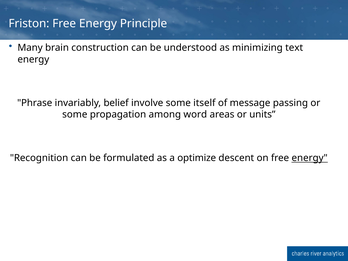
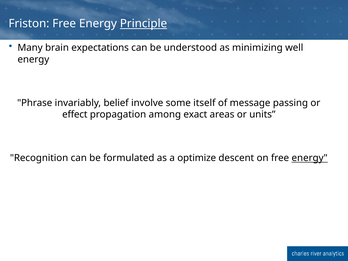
Principle underline: none -> present (144, 24)
construction: construction -> expectations (100, 48)
text: text -> well (294, 48)
some: some -> effect (75, 115)
word: word -> exact (195, 115)
